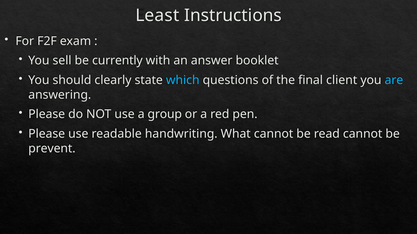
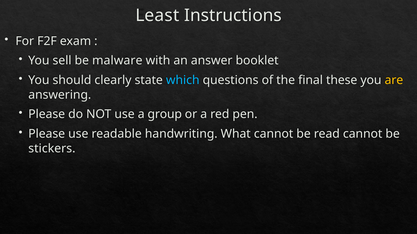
currently: currently -> malware (117, 61)
client: client -> these (342, 80)
are colour: light blue -> yellow (394, 80)
prevent: prevent -> stickers (52, 149)
